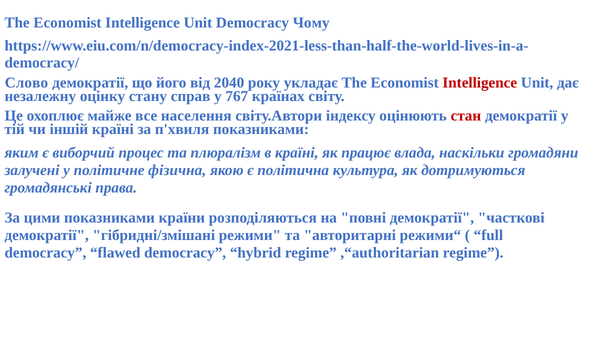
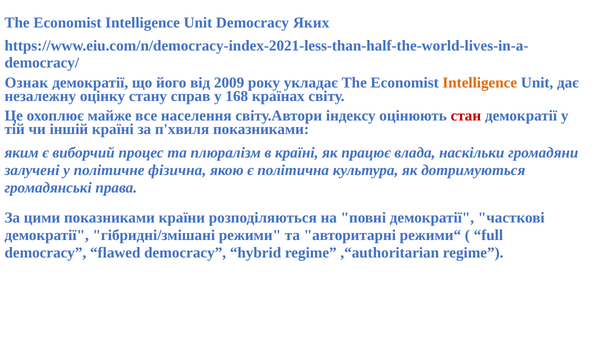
Чому: Чому -> Яких (311, 23)
Слово: Слово -> Ознак (26, 83)
2040: 2040 -> 2009 (229, 83)
Intelligence colour: red -> orange (480, 83)
767: 767 -> 168 (237, 96)
